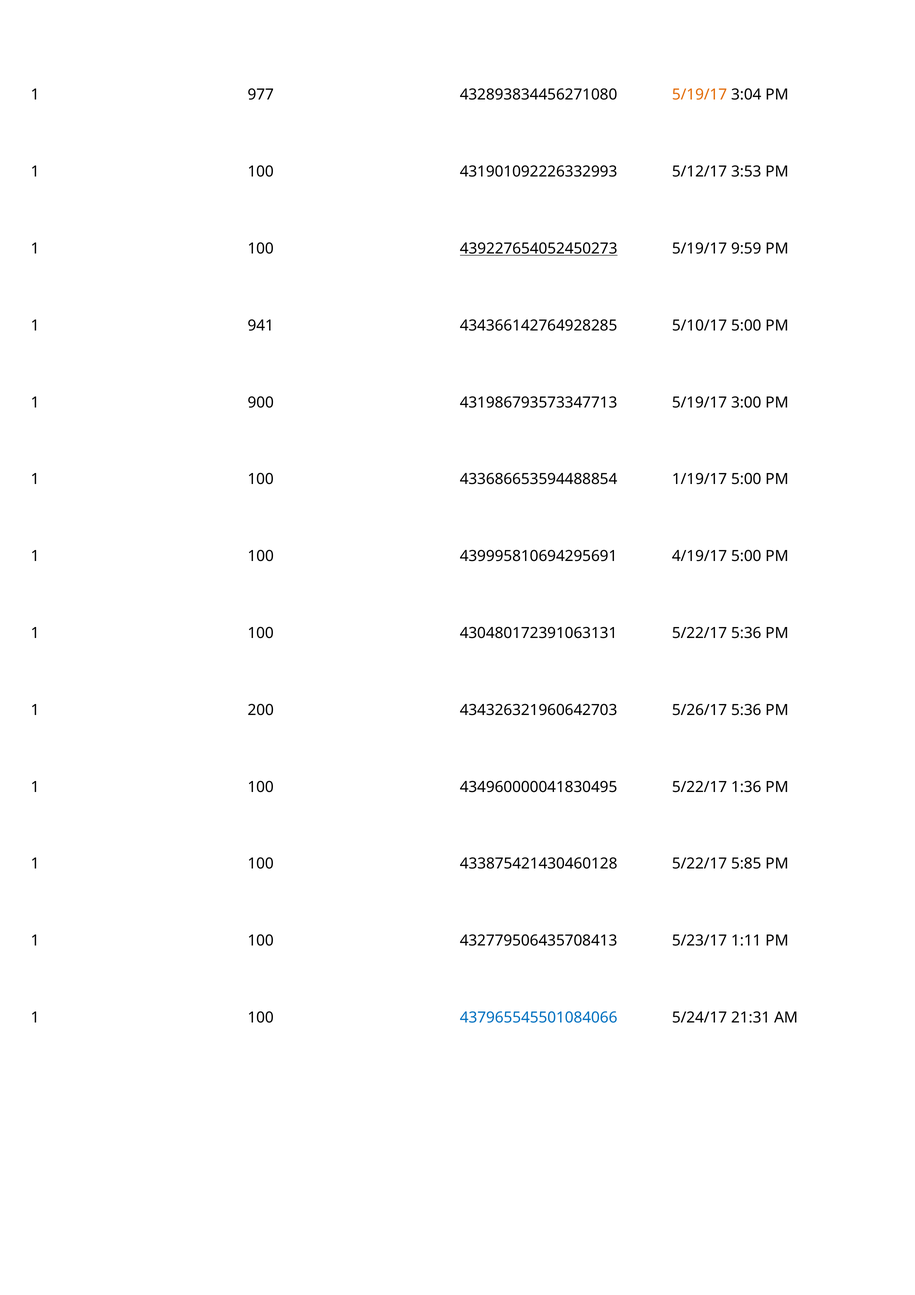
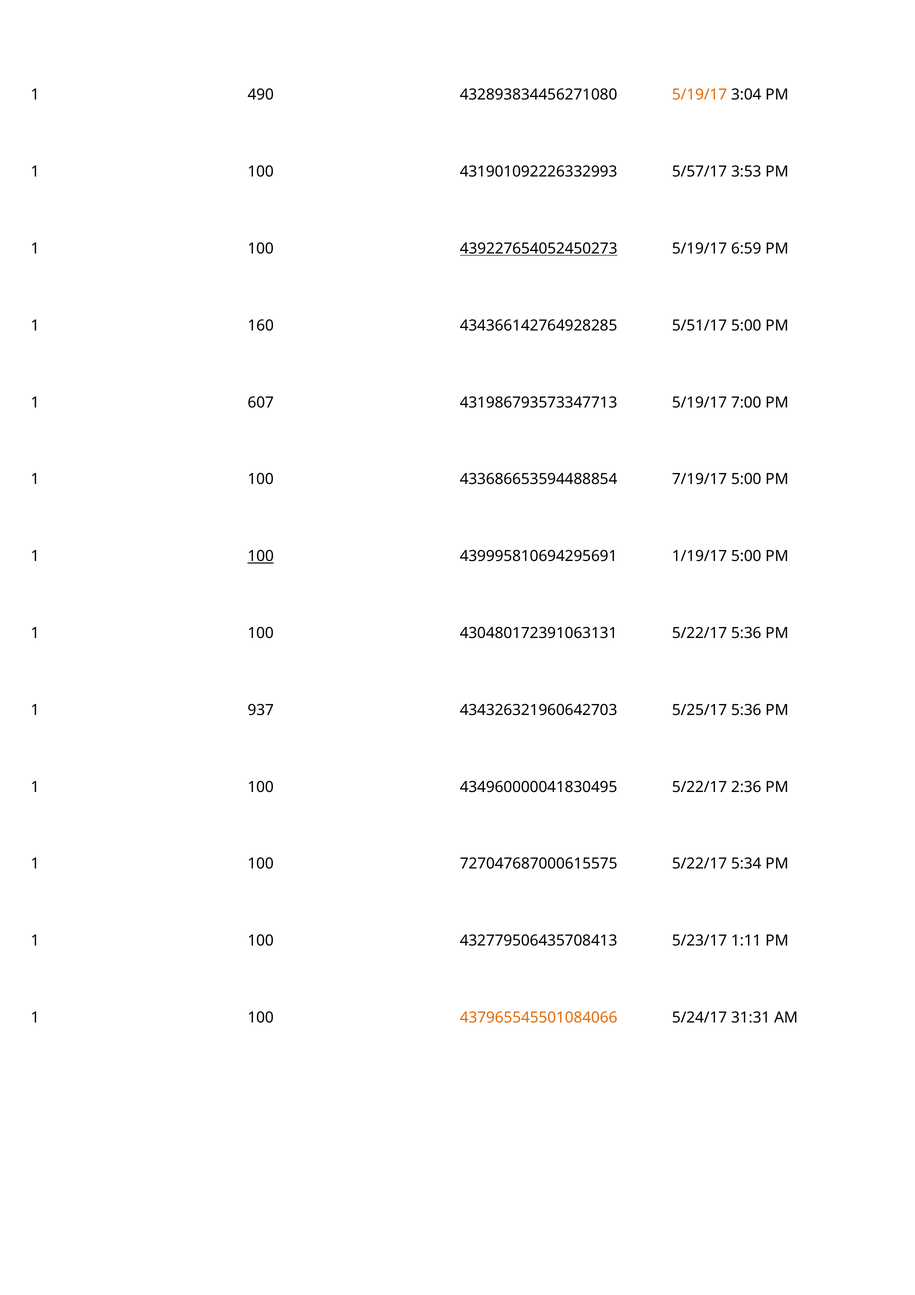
977: 977 -> 490 (261, 95)
5/12/17: 5/12/17 -> 5/57/17 (700, 172)
9:59: 9:59 -> 6:59 (746, 249)
941: 941 -> 160 (261, 326)
5/10/17: 5/10/17 -> 5/51/17 (700, 326)
900: 900 -> 607 (261, 402)
3:00: 3:00 -> 7:00 (746, 402)
1/19/17: 1/19/17 -> 7/19/17 (700, 479)
100 underline: none -> present (261, 556)
4/19/17: 4/19/17 -> 1/19/17 (700, 556)
200: 200 -> 937 (261, 710)
5/26/17: 5/26/17 -> 5/25/17 (700, 710)
1:36: 1:36 -> 2:36 (746, 787)
433875421430460128: 433875421430460128 -> 727047687000615575 (539, 864)
5:85: 5:85 -> 5:34 (746, 864)
437965545501084066 colour: blue -> orange (539, 1018)
21:31: 21:31 -> 31:31 (751, 1018)
